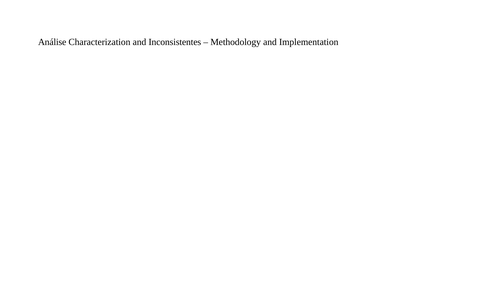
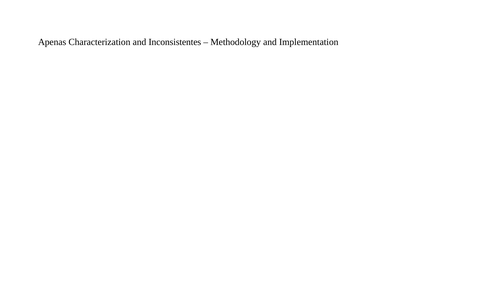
Análise: Análise -> Apenas (52, 42)
